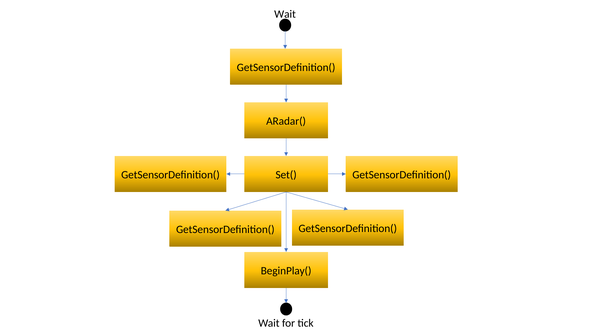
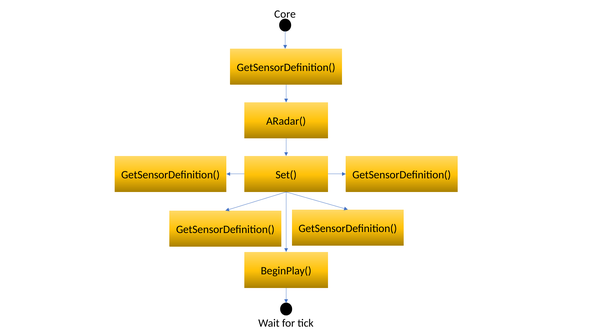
Wait: Wait -> Core (285, 14)
